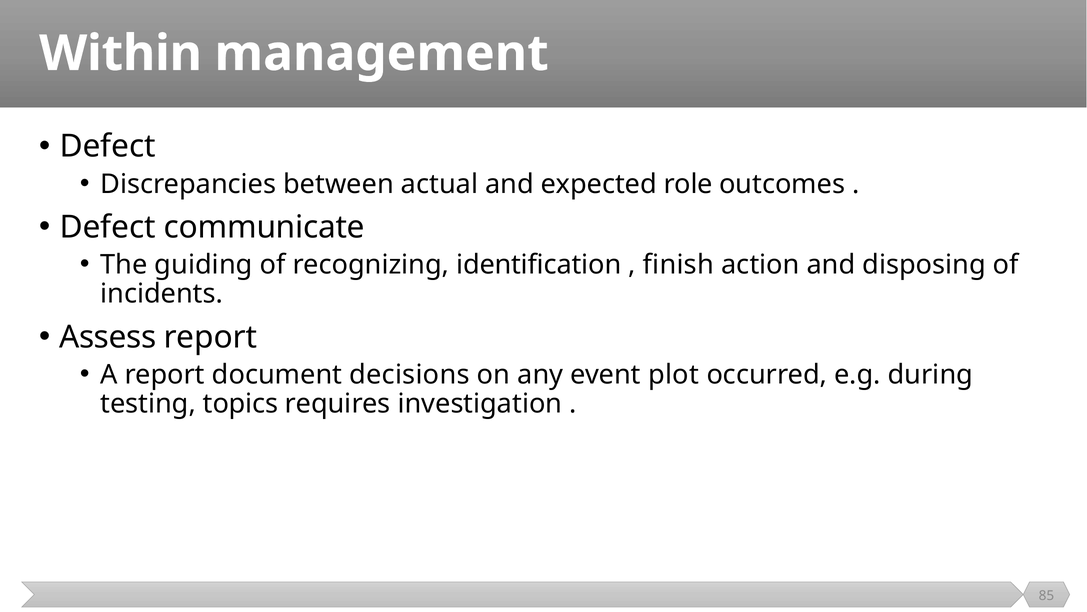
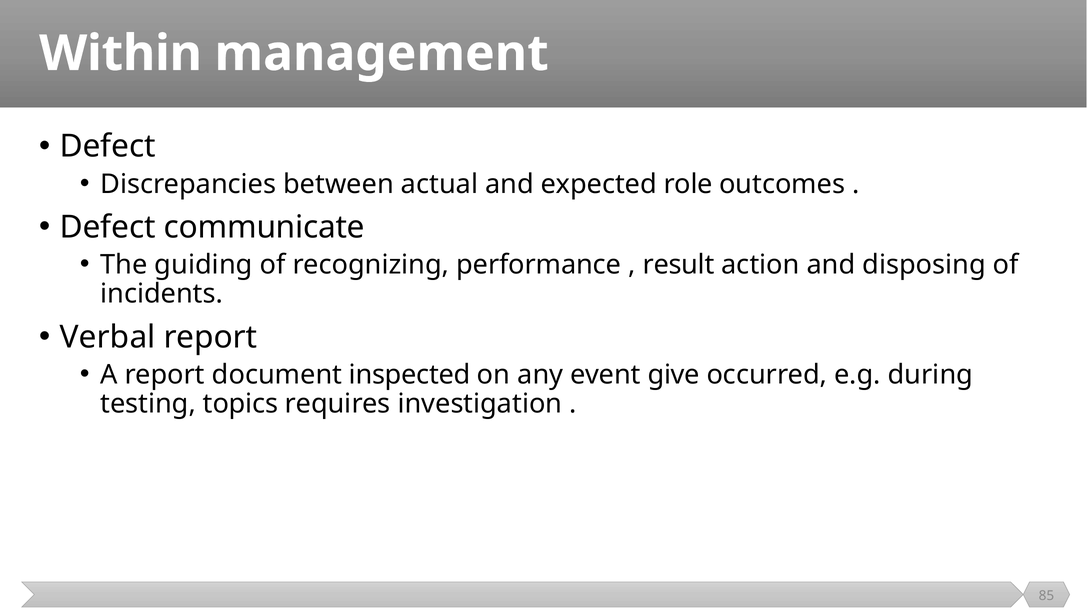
identification: identification -> performance (539, 264)
finish: finish -> result (679, 264)
Assess: Assess -> Verbal (108, 337)
decisions: decisions -> inspected (410, 374)
plot: plot -> give (674, 374)
